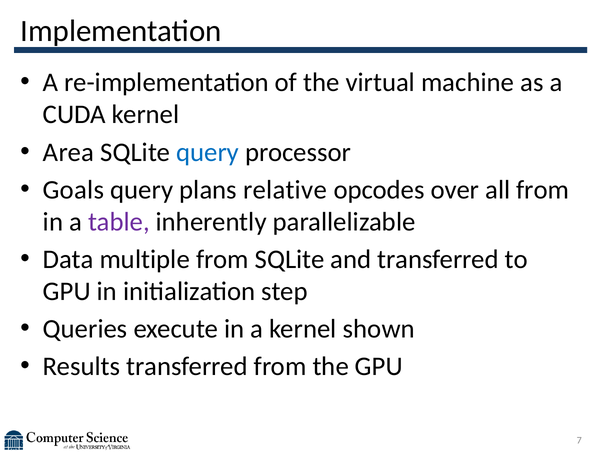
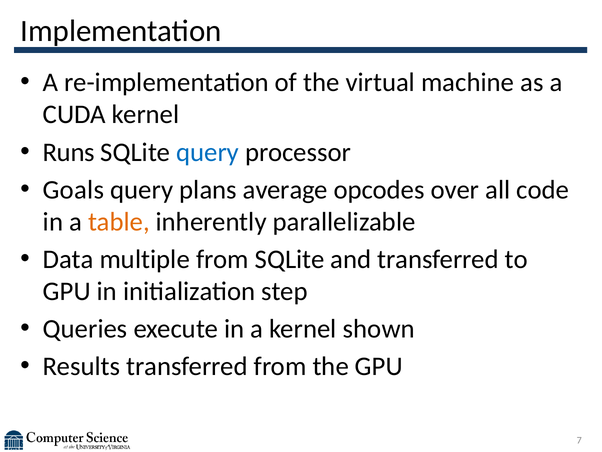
Area: Area -> Runs (69, 152)
relative: relative -> average (285, 189)
all from: from -> code (543, 189)
table colour: purple -> orange (119, 222)
